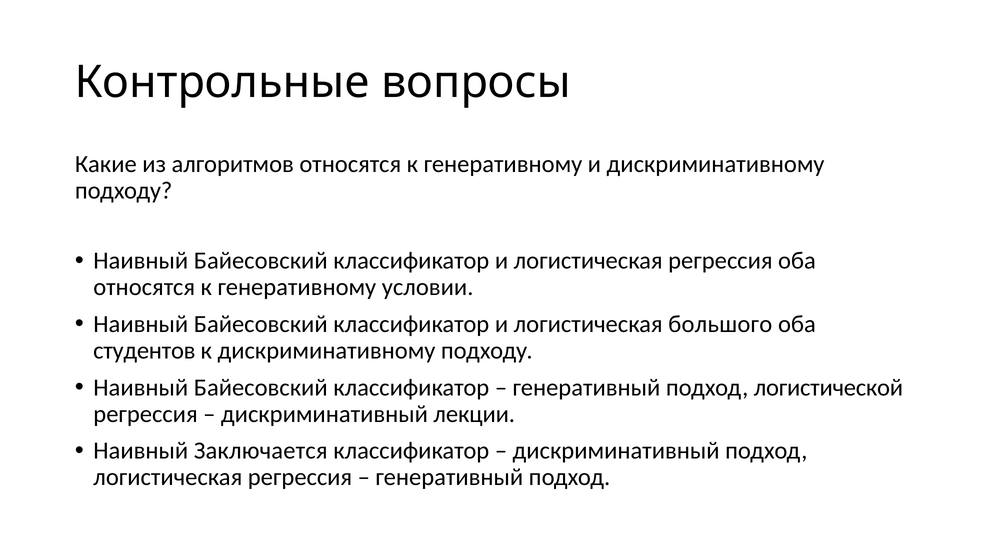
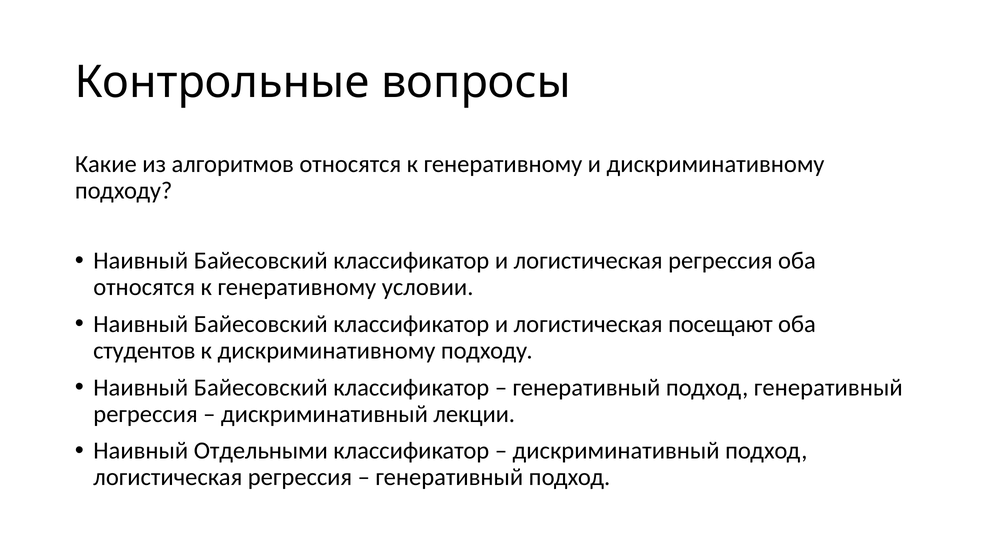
большого: большого -> посещают (720, 324)
подход логистической: логистической -> генеративный (828, 387)
Заключается: Заключается -> Отдельными (261, 451)
